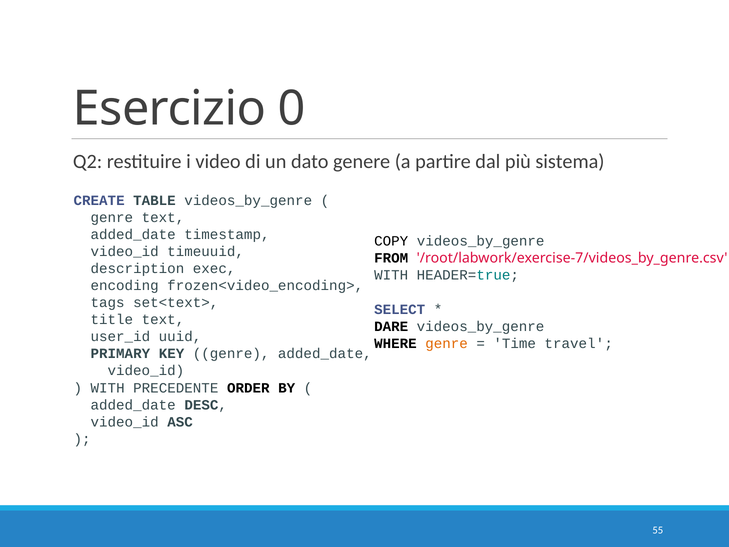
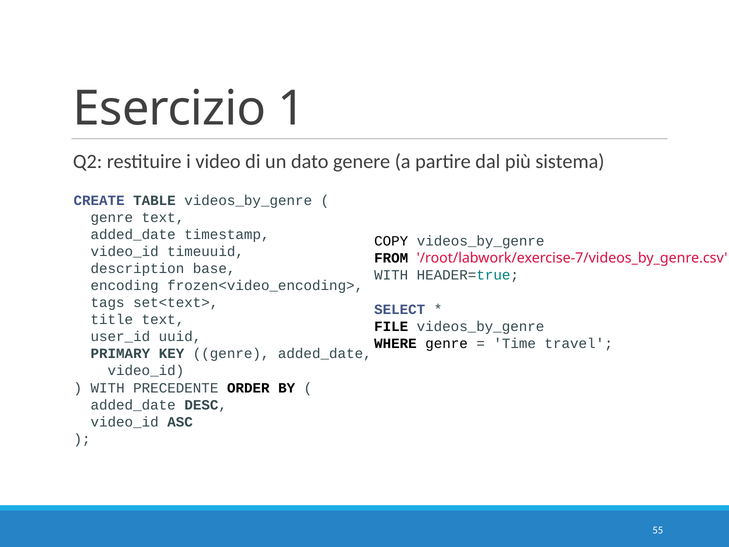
0: 0 -> 1 (292, 109)
exec: exec -> base (214, 269)
DARE: DARE -> FILE (391, 326)
genre colour: orange -> black (447, 343)
